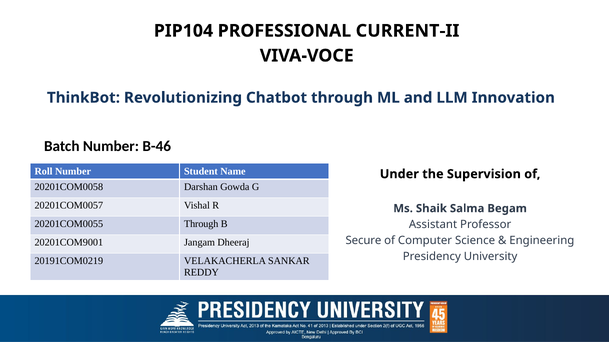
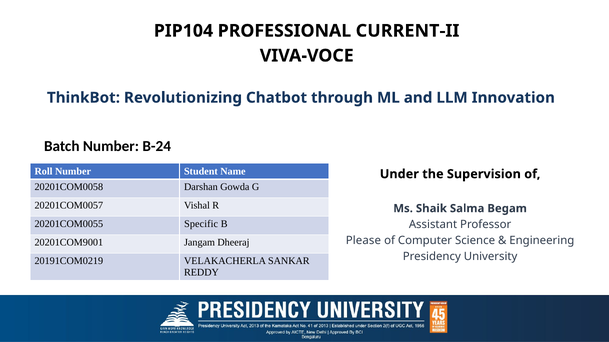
B-46: B-46 -> B-24 (157, 146)
20201COM0055 Through: Through -> Specific (201, 224)
Secure: Secure -> Please (363, 241)
